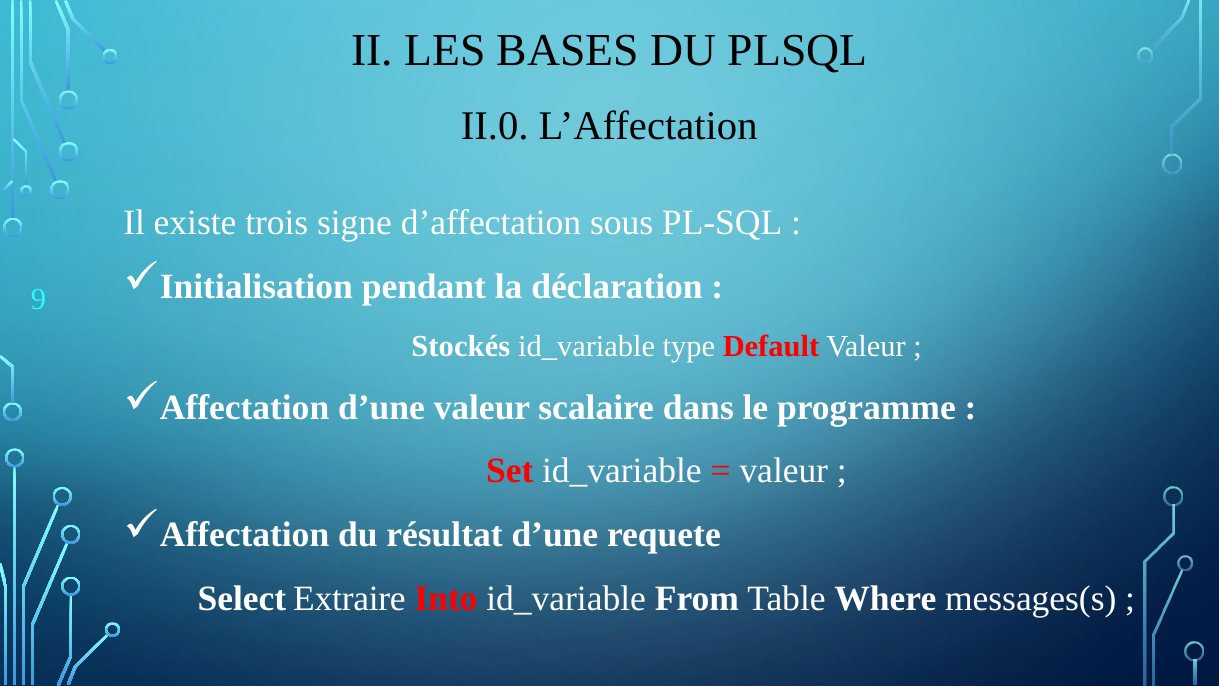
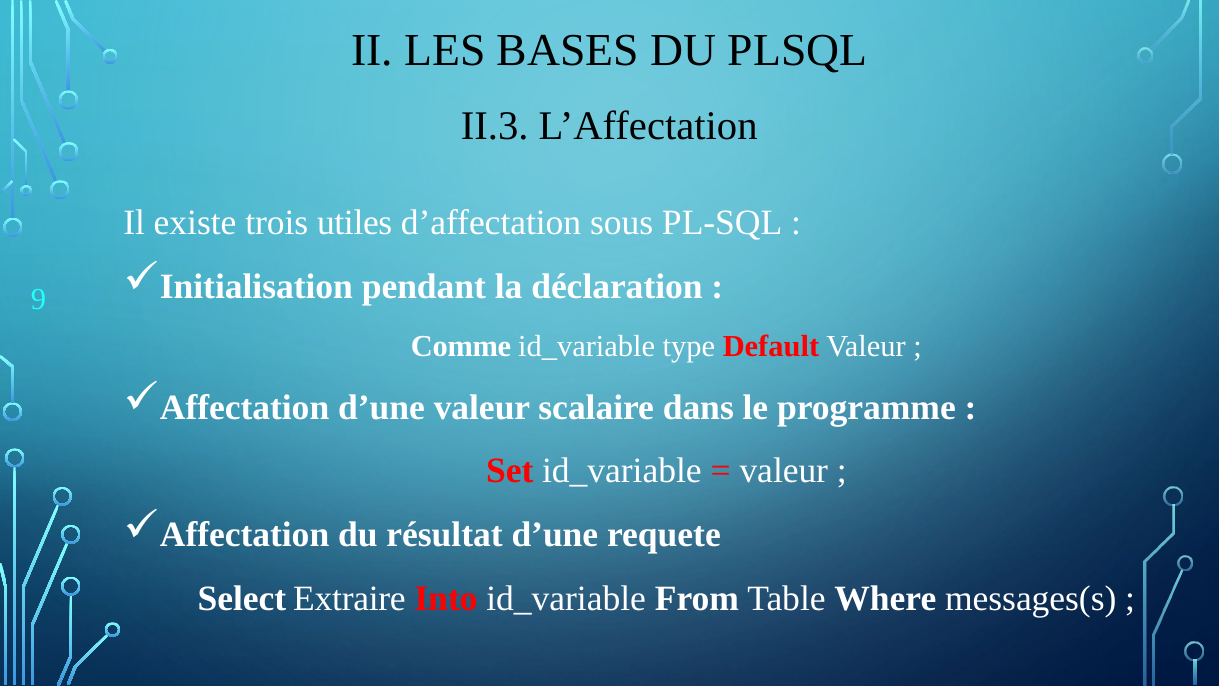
II.0: II.0 -> II.3 (495, 126)
signe: signe -> utiles (355, 223)
Stockés: Stockés -> Comme (461, 346)
